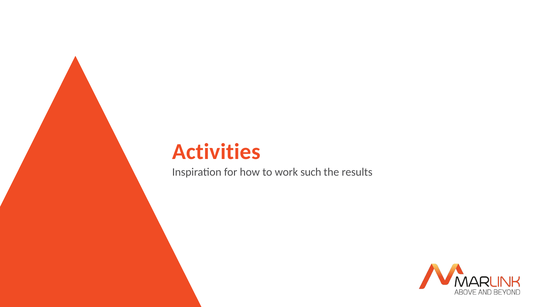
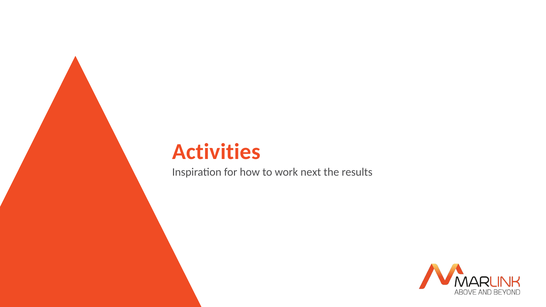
such: such -> next (311, 172)
